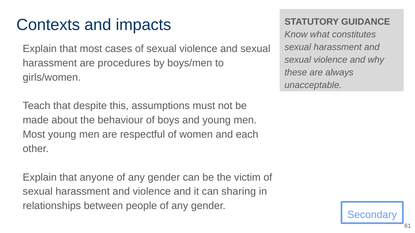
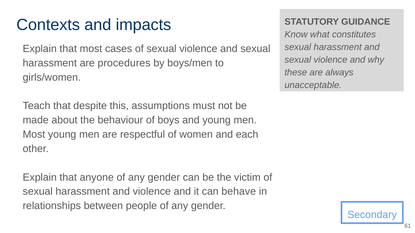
sharing: sharing -> behave (239, 192)
